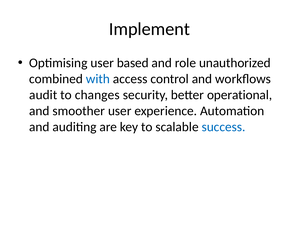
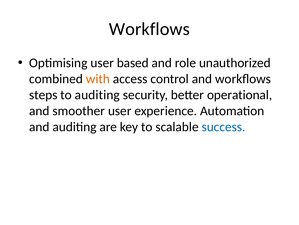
Implement: Implement -> Workflows (149, 29)
with colour: blue -> orange (98, 79)
audit: audit -> steps (43, 95)
to changes: changes -> auditing (97, 95)
